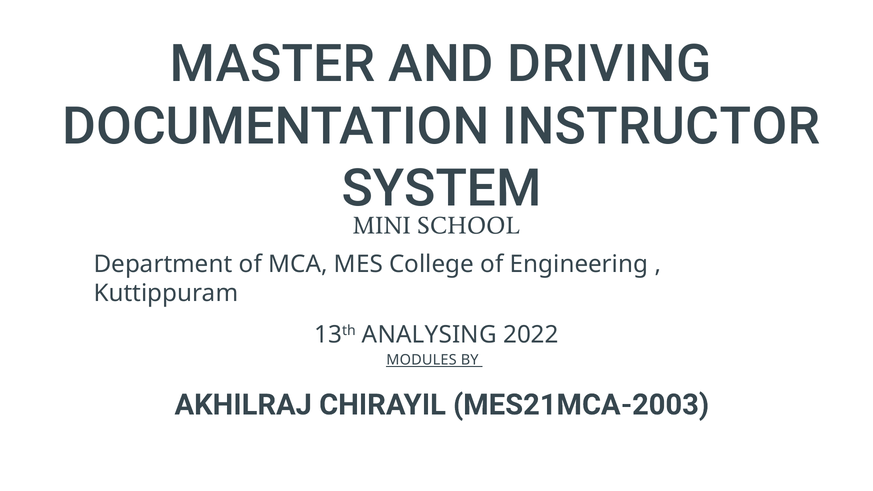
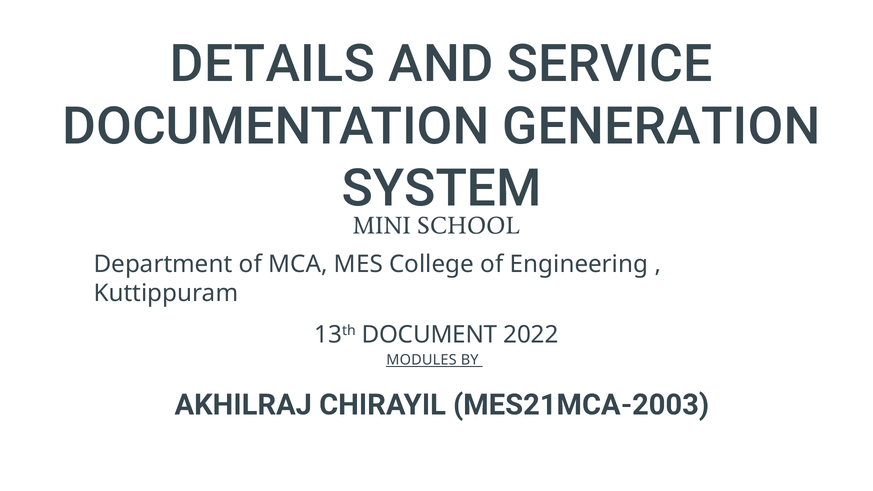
MASTER: MASTER -> DETAILS (273, 64)
DRIVING: DRIVING -> SERVICE (610, 64)
INSTRUCTOR: INSTRUCTOR -> GENERATION (661, 126)
ANALYSING: ANALYSING -> DOCUMENT (430, 335)
